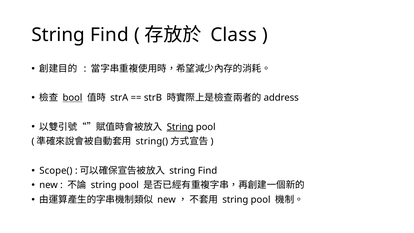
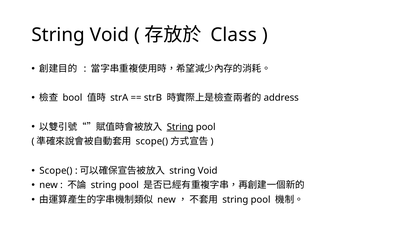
Find: Find -> Void (110, 35)
bool underline: present -> none (72, 98)
string(: string( -> scope( (152, 141)
Find: Find -> Void (208, 170)
